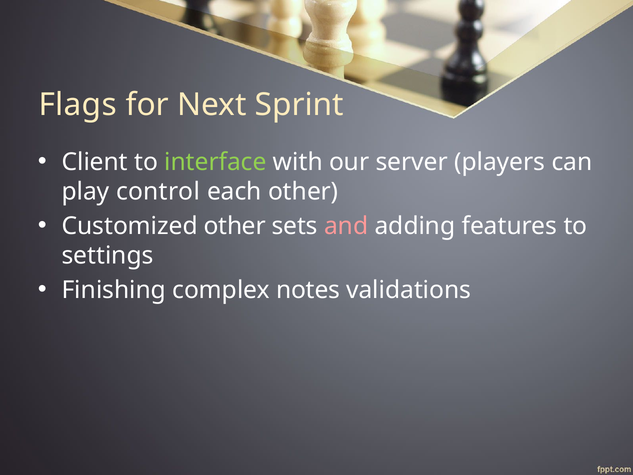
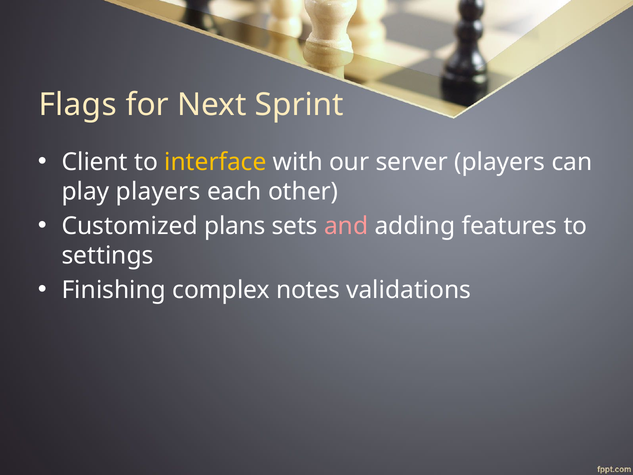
interface colour: light green -> yellow (215, 162)
play control: control -> players (158, 191)
Customized other: other -> plans (235, 226)
